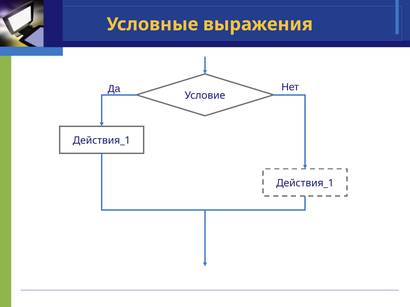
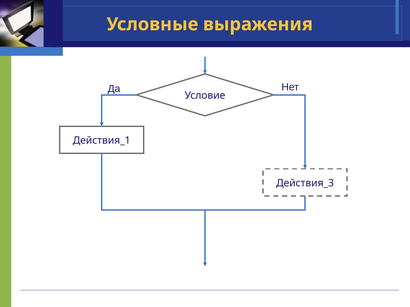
Действия_1: Действия_1 -> Действия_3 (305, 184)
